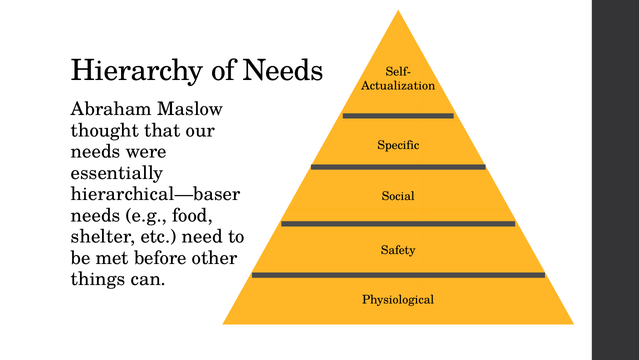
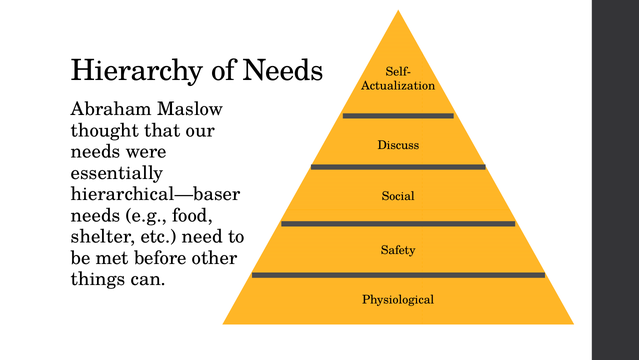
Specific: Specific -> Discuss (398, 145)
